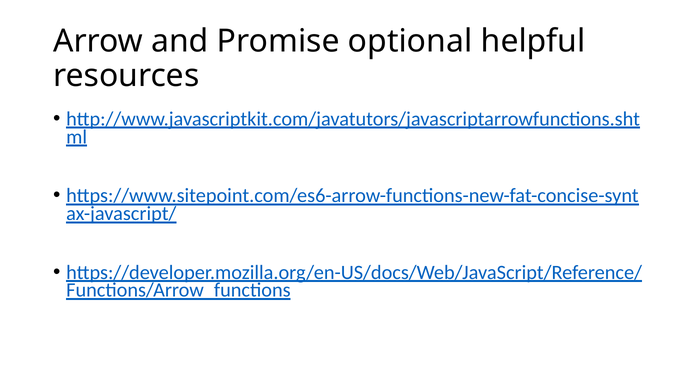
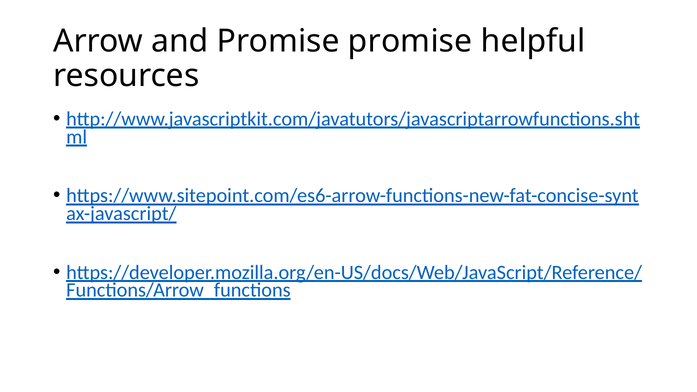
Promise optional: optional -> promise (410, 41)
